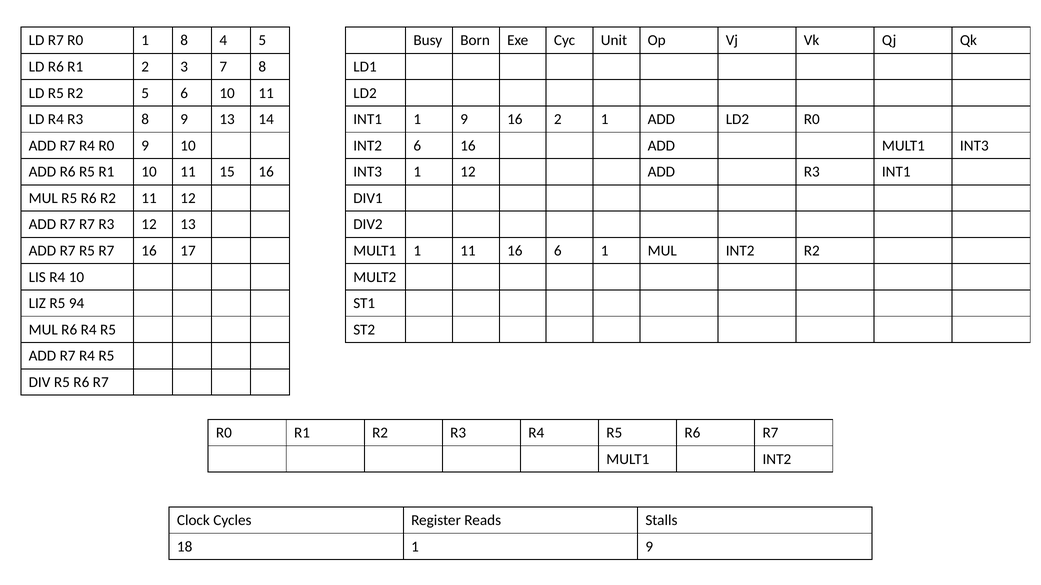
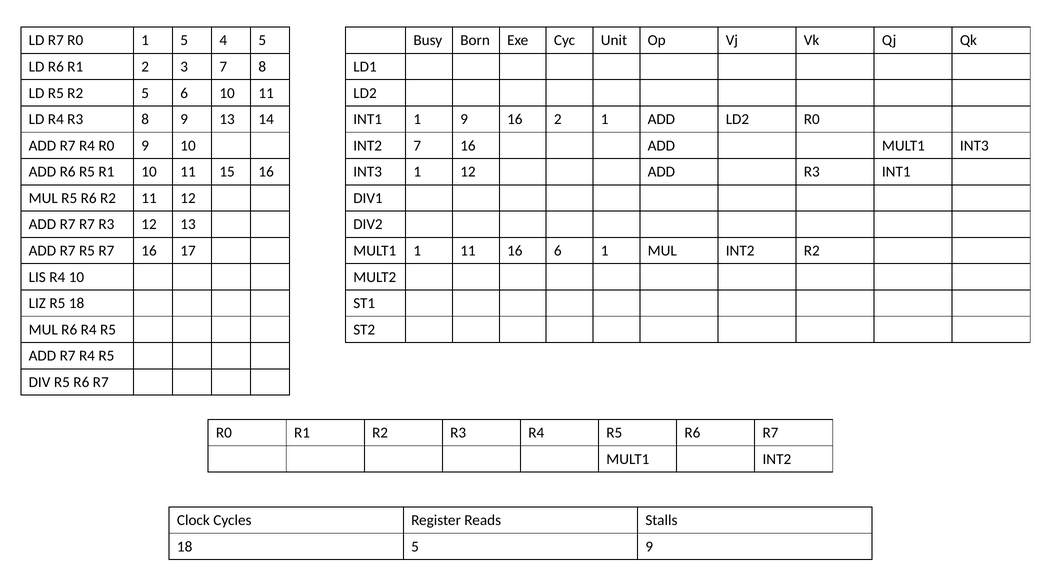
1 8: 8 -> 5 (184, 40)
INT2 6: 6 -> 7 (417, 146)
R5 94: 94 -> 18 (77, 304)
18 1: 1 -> 5 (415, 547)
